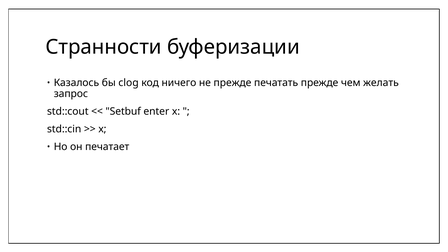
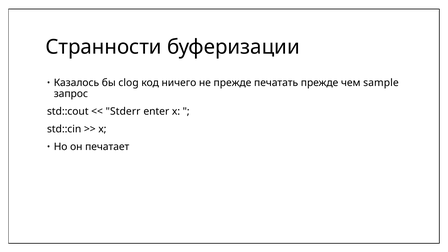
желать: желать -> sample (381, 83)
Setbuf: Setbuf -> Stderr (123, 111)
